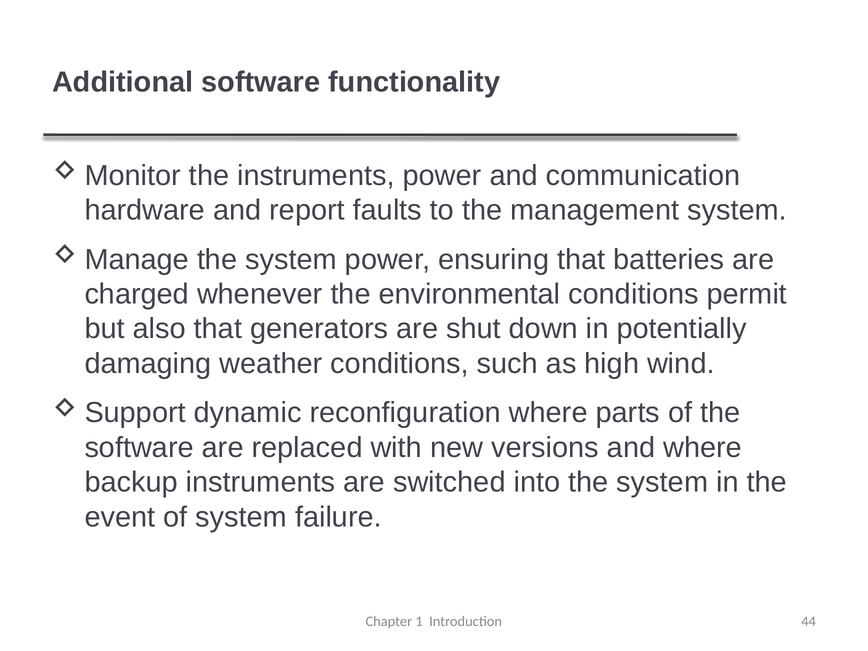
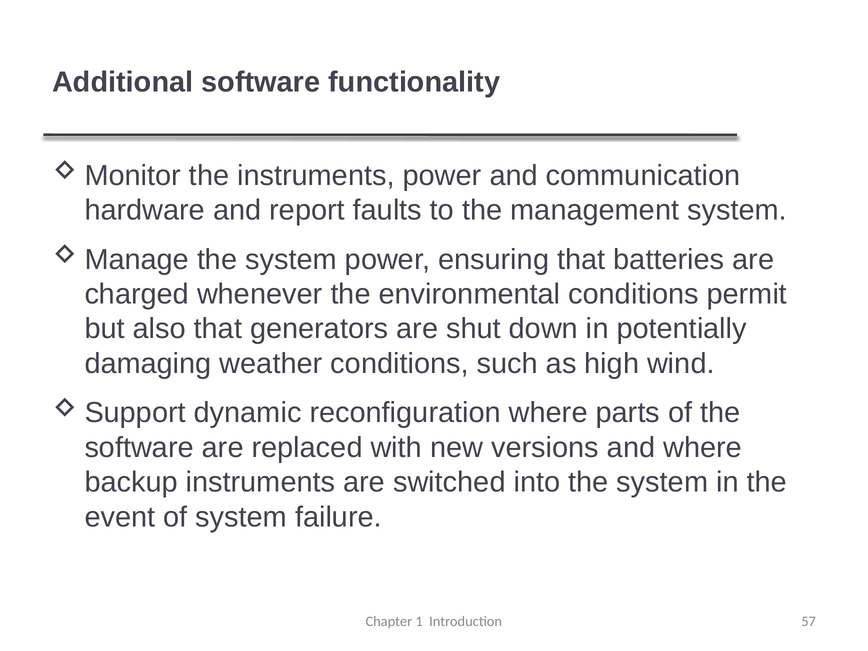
44: 44 -> 57 (809, 622)
